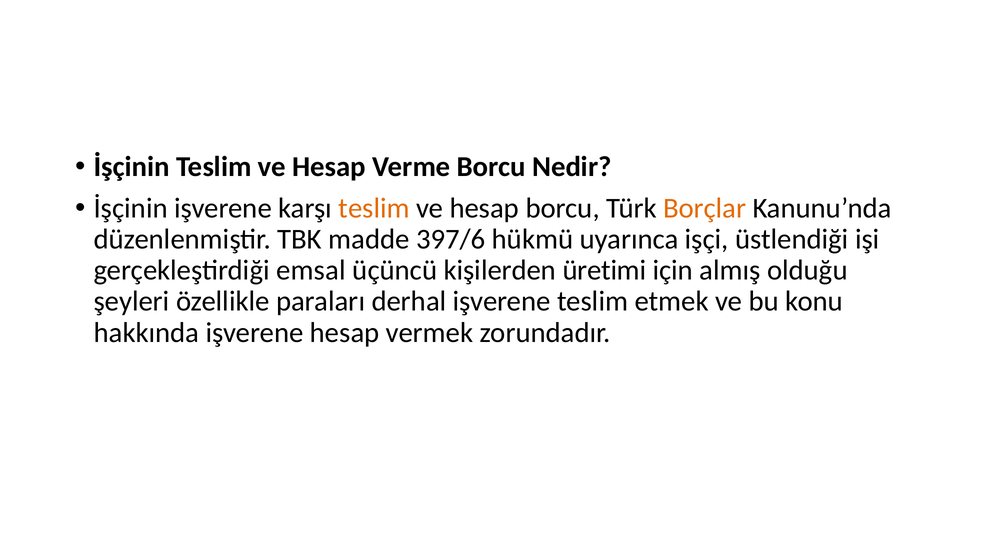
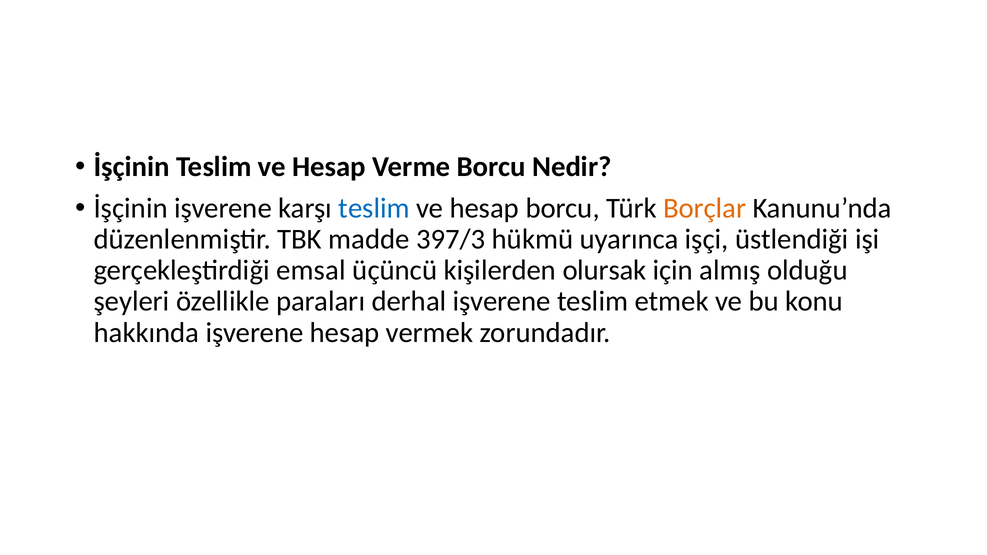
teslim colour: orange -> blue (374, 208)
397/6: 397/6 -> 397/3 (451, 239)
üretimi: üretimi -> olursak (604, 270)
